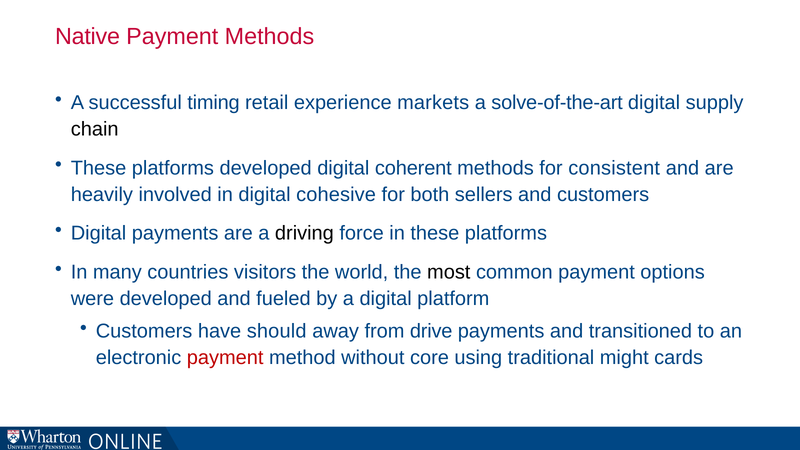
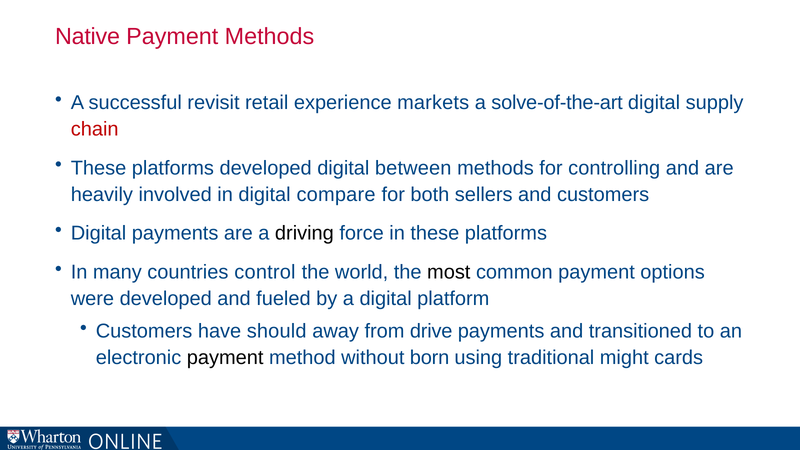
timing: timing -> revisit (213, 103)
chain colour: black -> red (95, 129)
coherent: coherent -> between (413, 168)
consistent: consistent -> controlling (614, 168)
cohesive: cohesive -> compare (336, 194)
visitors: visitors -> control (265, 272)
payment colour: red -> black (225, 358)
core: core -> born (430, 358)
